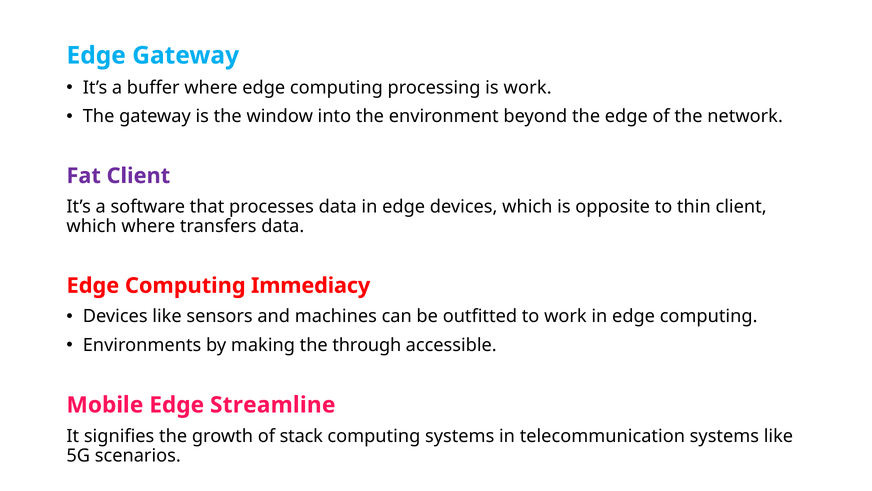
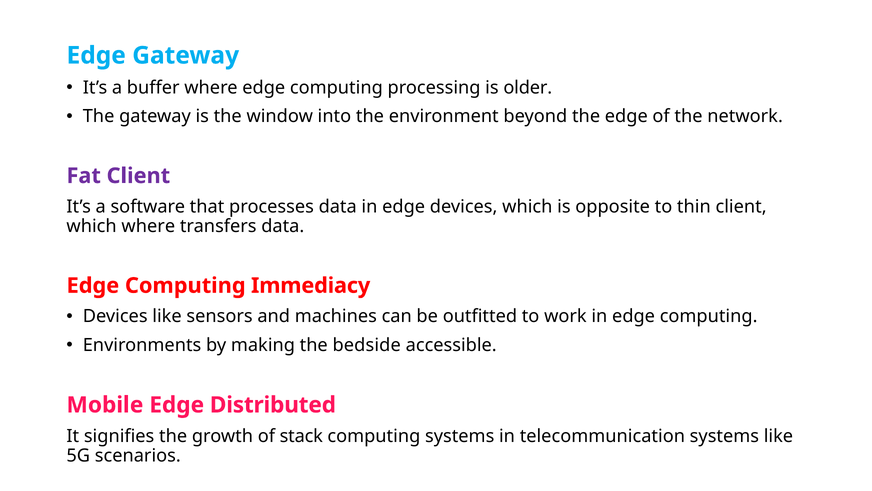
is work: work -> older (528, 88)
through: through -> bedside (367, 345)
Streamline: Streamline -> Distributed (273, 405)
